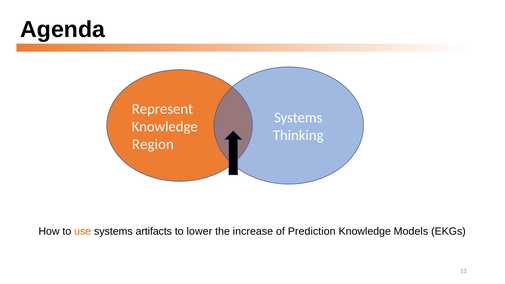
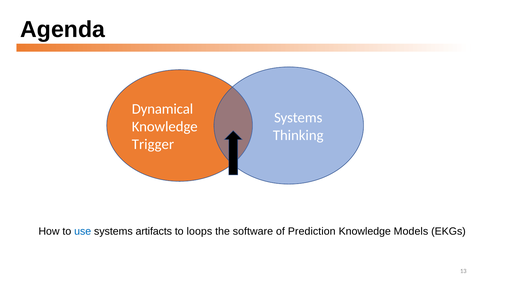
Represent: Represent -> Dynamical (162, 109)
Region: Region -> Trigger (153, 144)
use colour: orange -> blue (83, 231)
lower: lower -> loops (199, 231)
increase: increase -> software (253, 231)
